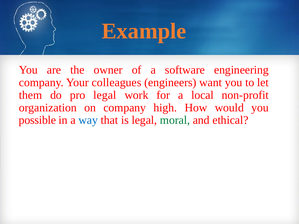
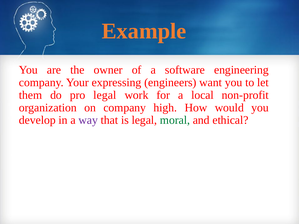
colleagues: colleagues -> expressing (117, 83)
possible: possible -> develop (37, 120)
way colour: blue -> purple (88, 120)
